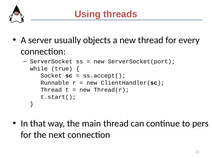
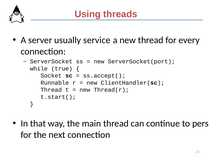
objects: objects -> service (97, 40)
